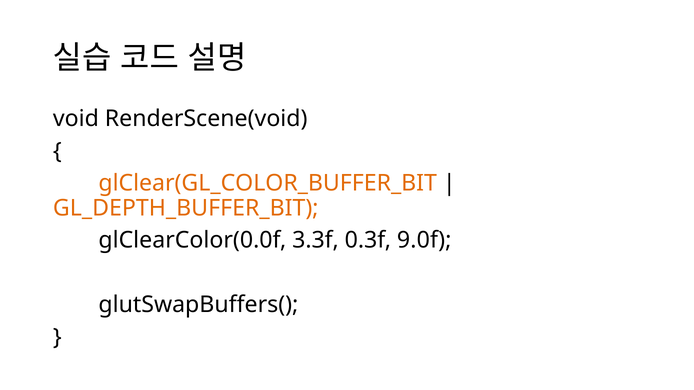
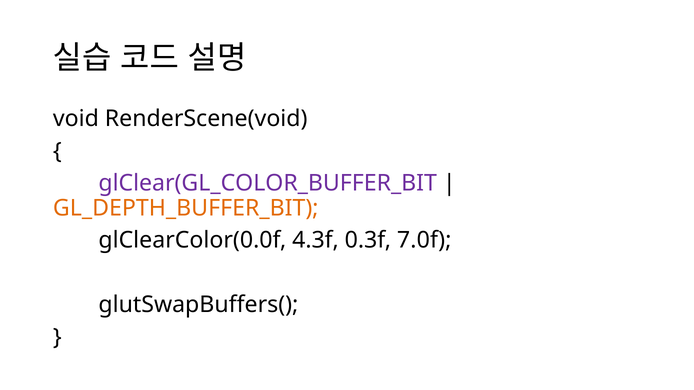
glClear(GL_COLOR_BUFFER_BIT colour: orange -> purple (268, 183)
3.3f: 3.3f -> 4.3f (315, 241)
9.0f: 9.0f -> 7.0f (424, 241)
